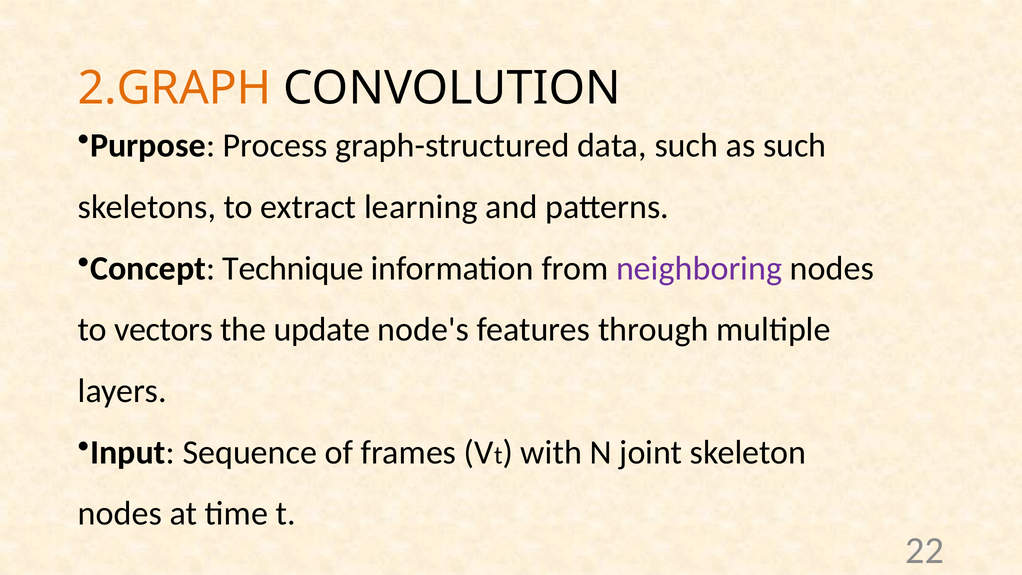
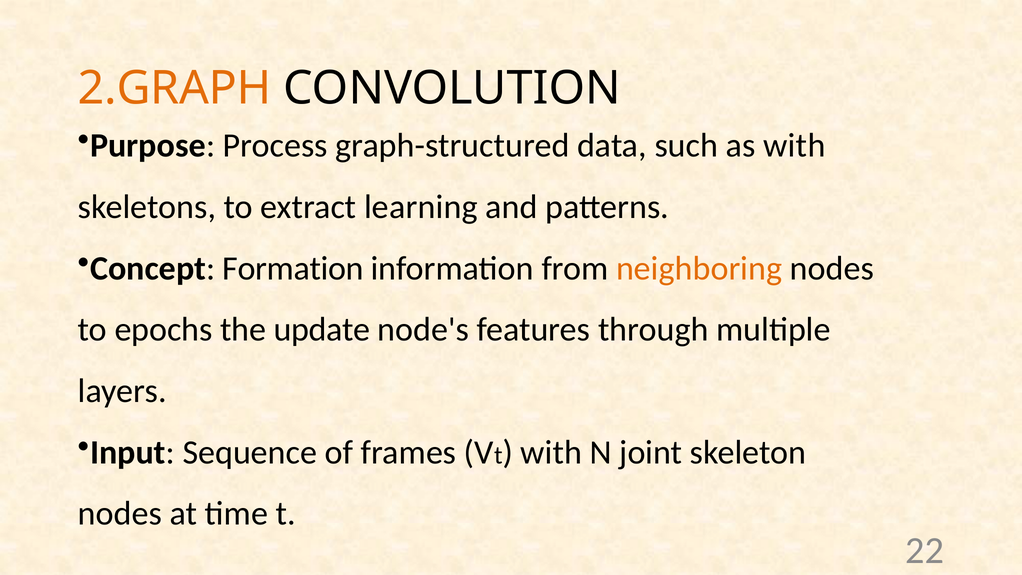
as such: such -> with (794, 146)
Technique: Technique -> Formation (293, 268)
neighboring colour: purple -> orange (699, 268)
vectors: vectors -> epochs (163, 330)
